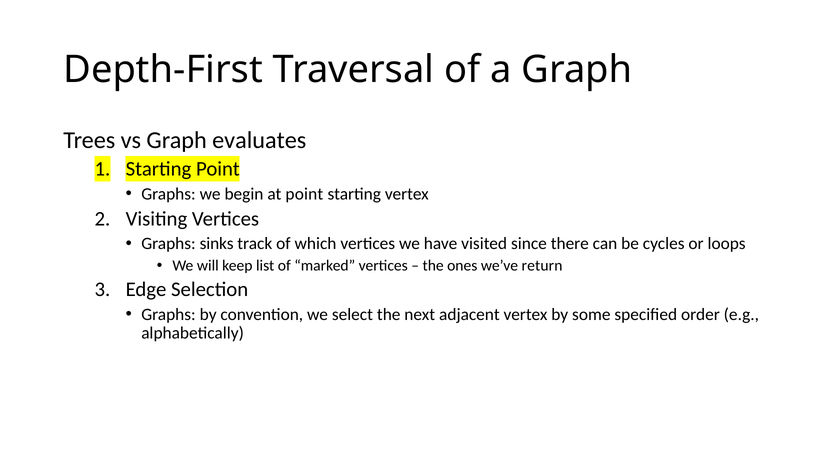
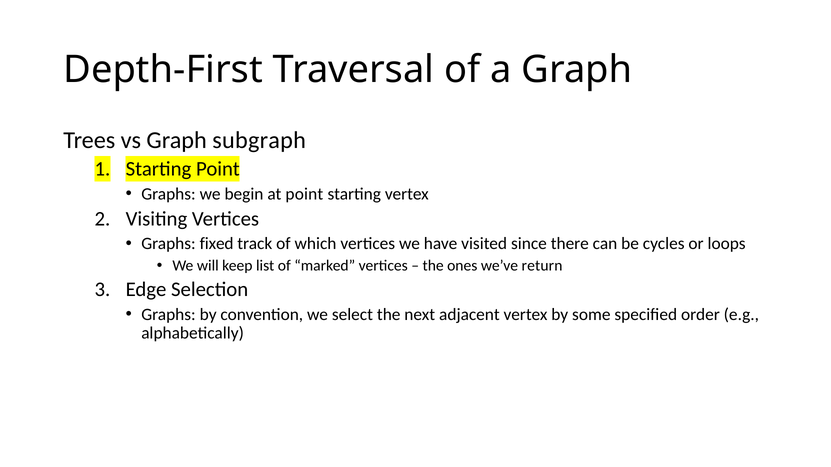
evaluates: evaluates -> subgraph (259, 140)
sinks: sinks -> fixed (217, 244)
